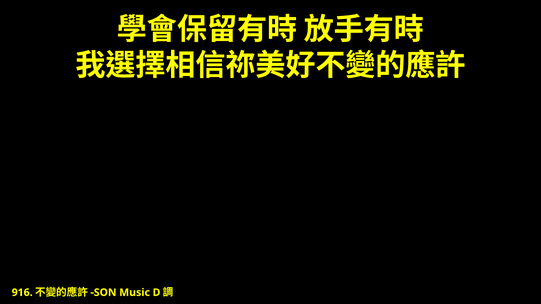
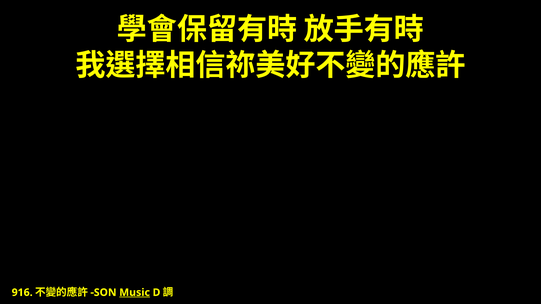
Music underline: none -> present (135, 293)
